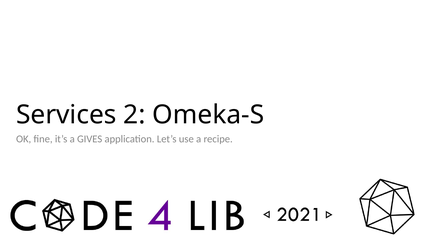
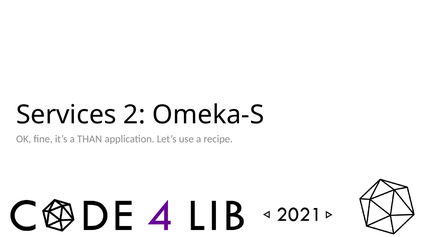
GIVES: GIVES -> THAN (90, 139)
